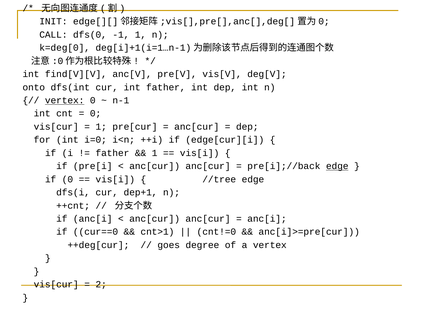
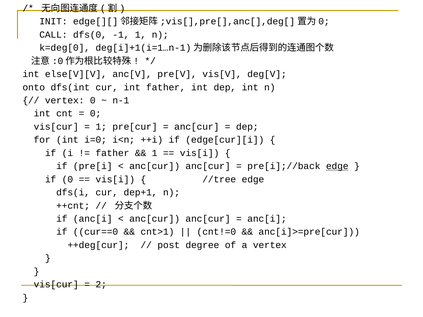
find[V][V: find[V][V -> else[V][V (76, 74)
vertex underline: present -> none (65, 101)
goes: goes -> post (169, 245)
